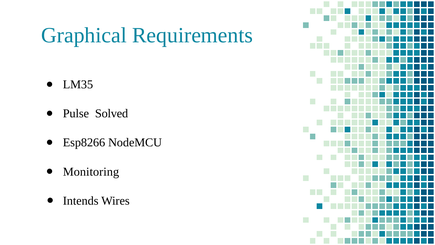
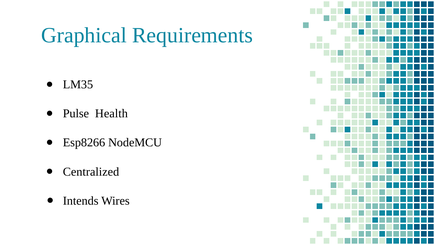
Solved: Solved -> Health (111, 113)
Monitoring: Monitoring -> Centralized (91, 171)
